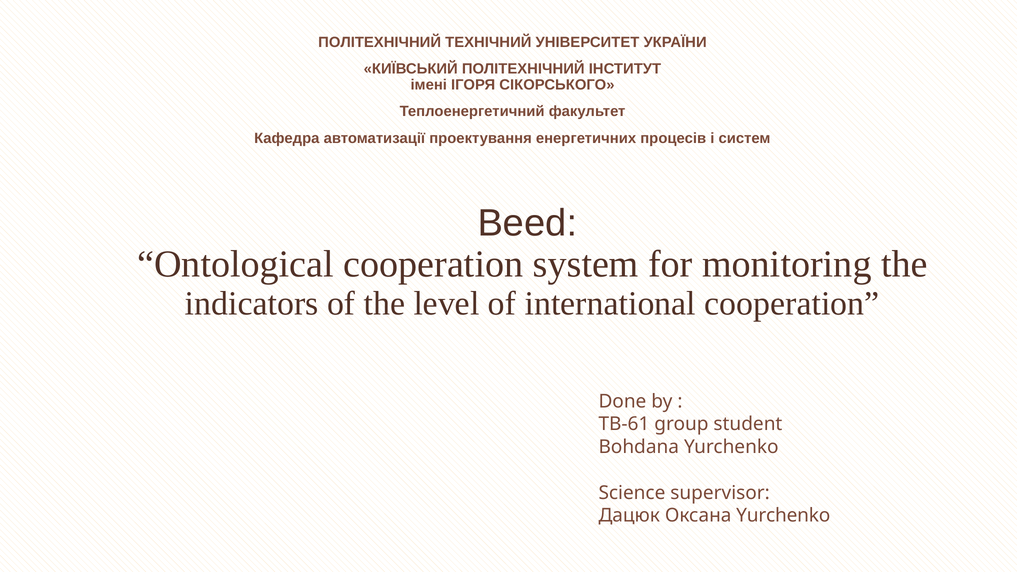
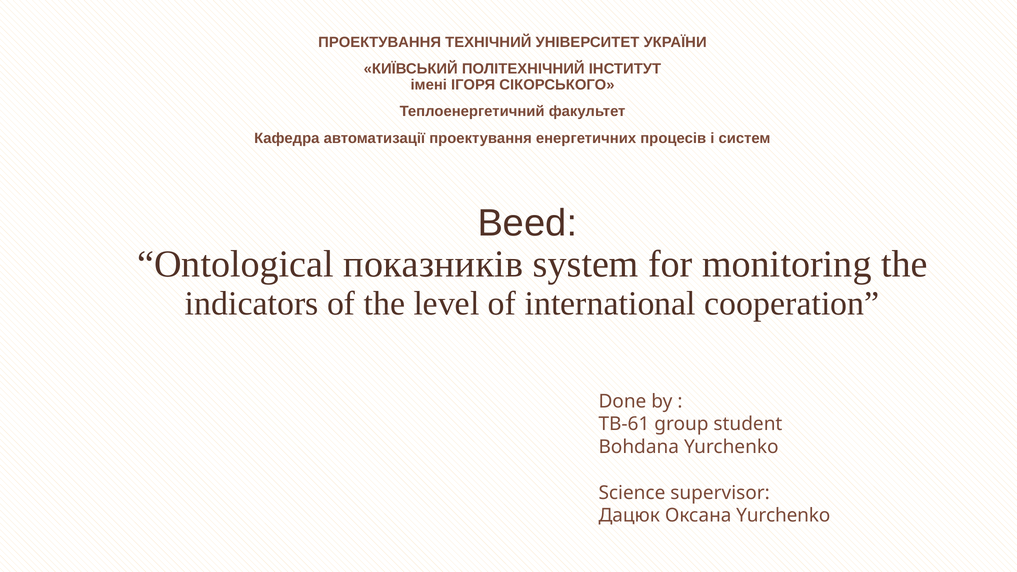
ПОЛІТЕХНІЧНИЙ: ПОЛІТЕХНІЧНИЙ -> ПРОЕКТУВАННЯ (380, 42)
Ontological cooperation: cooperation -> показників (433, 264)
